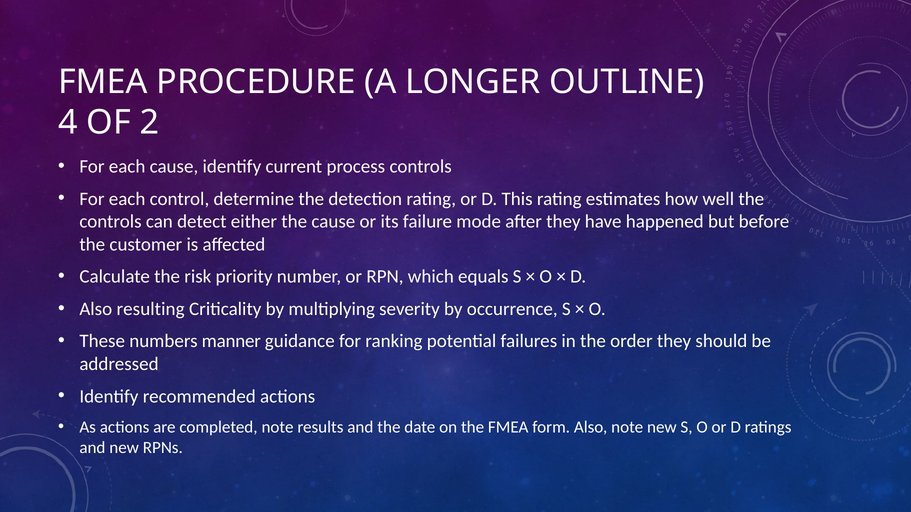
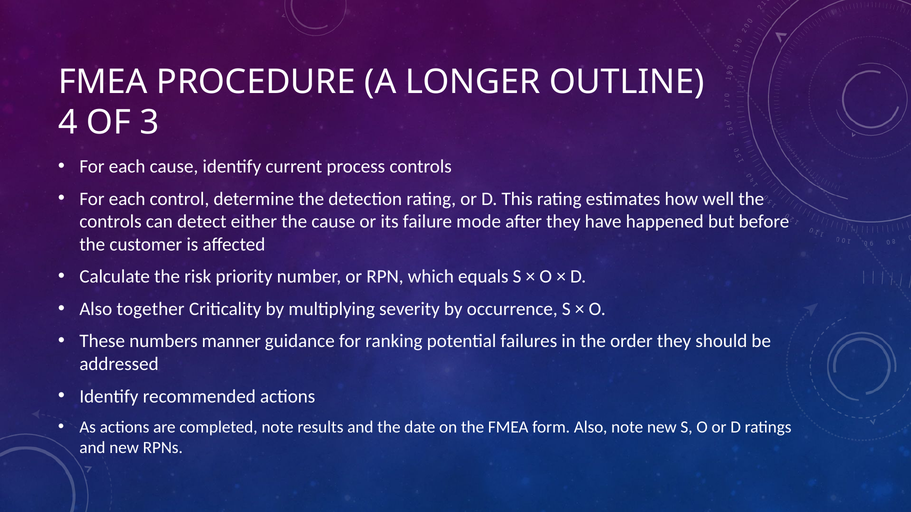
2: 2 -> 3 (149, 123)
resulting: resulting -> together (151, 309)
